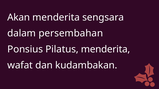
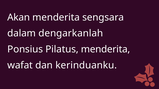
persembahan: persembahan -> dengarkanlah (71, 33)
kudambakan: kudambakan -> kerinduanku (86, 66)
